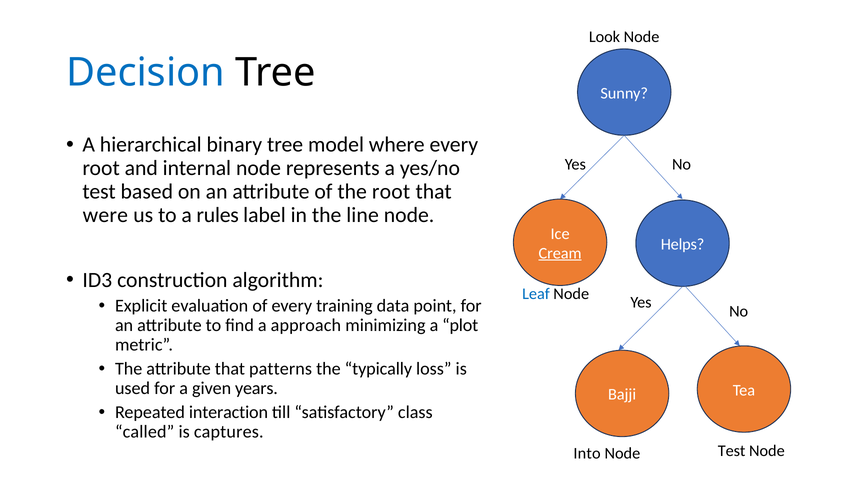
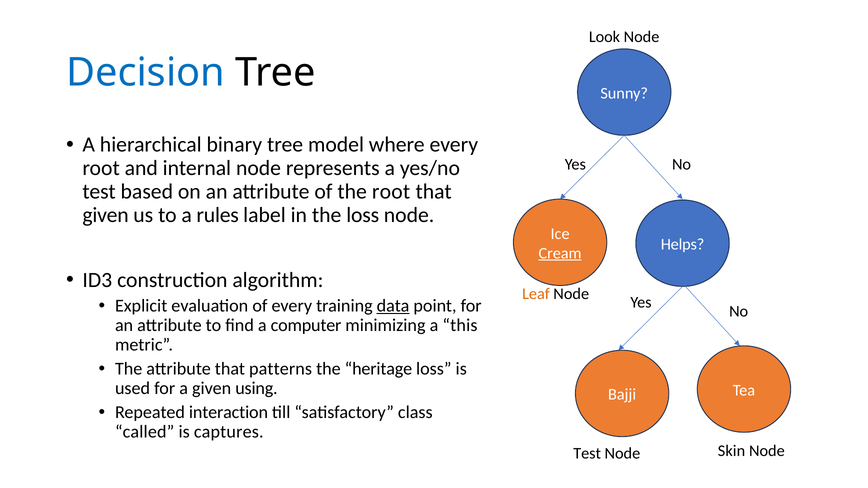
were: were -> given (106, 215)
the line: line -> loss (363, 215)
Leaf colour: blue -> orange (536, 294)
data underline: none -> present (393, 306)
approach: approach -> computer (306, 326)
plot: plot -> this (460, 326)
typically: typically -> heritage (378, 369)
years: years -> using (256, 389)
Into: Into -> Test (587, 454)
Node Test: Test -> Skin (732, 451)
